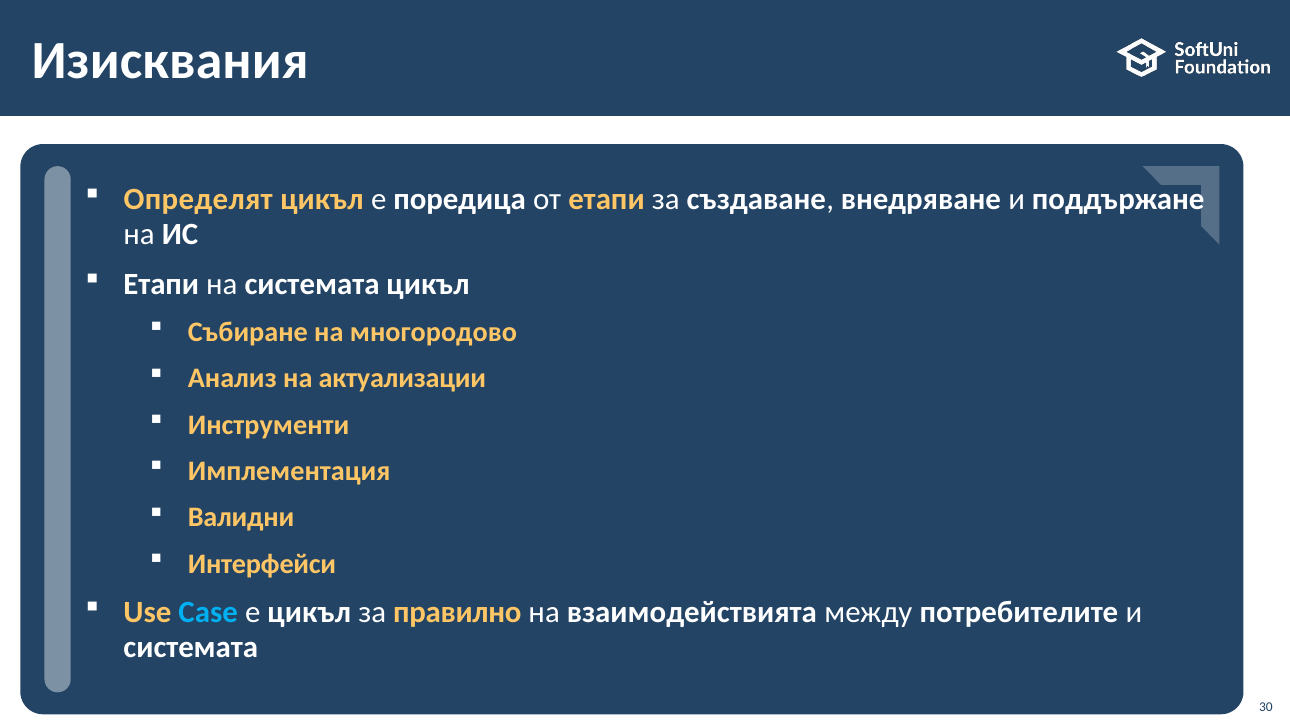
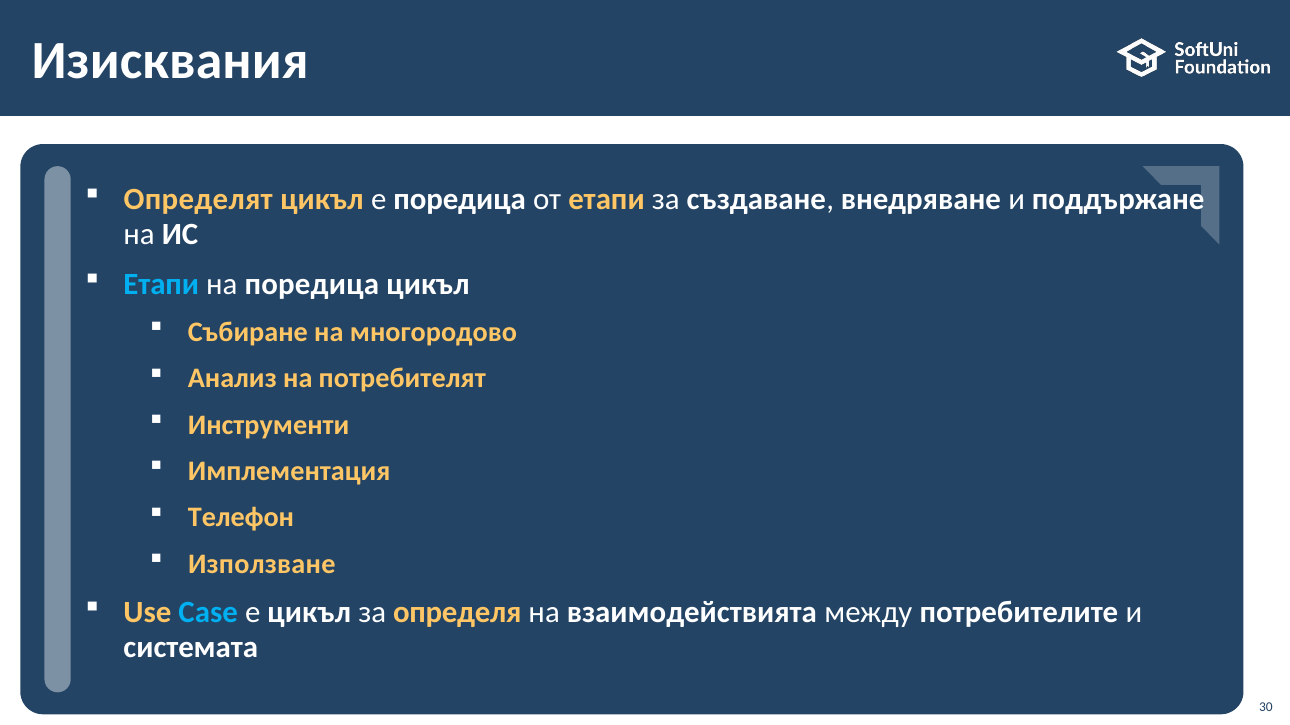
Етапи colour: white -> light blue (161, 284)
на системата: системата -> поредица (312, 284)
актуализации: актуализации -> потребителят (402, 379)
Валидни: Валидни -> Телефон (241, 518)
Интерфейси: Интерфейси -> Използване (262, 565)
правилно: правилно -> определя (457, 613)
